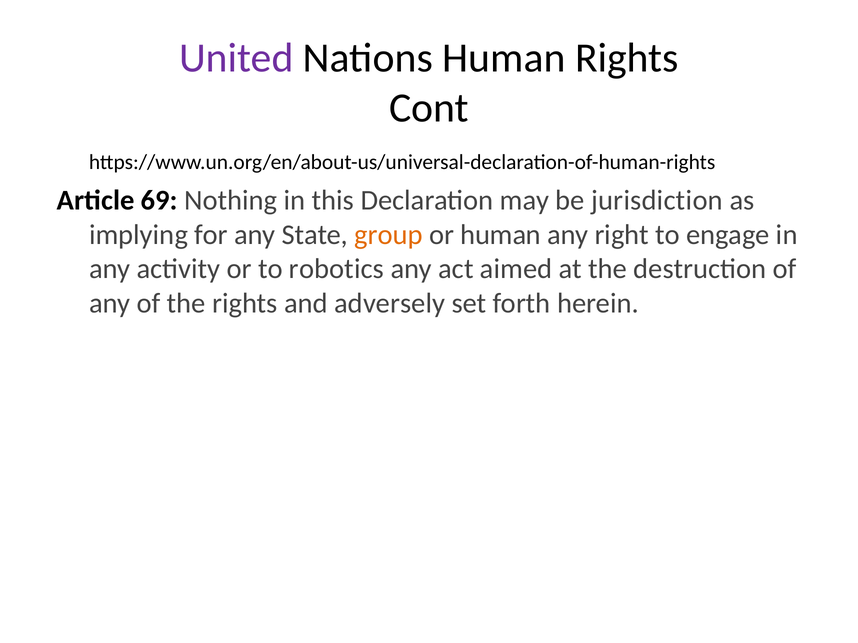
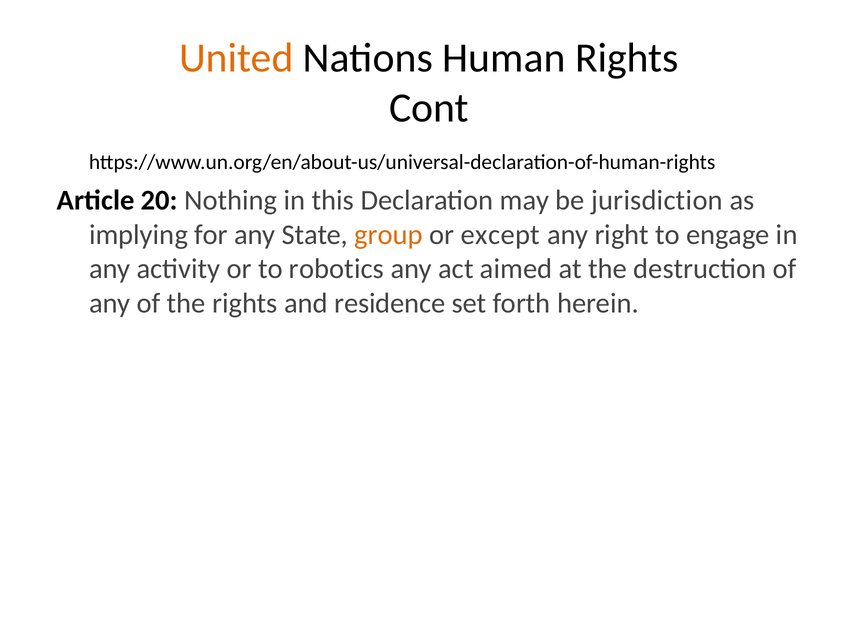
United colour: purple -> orange (236, 58)
69: 69 -> 20 (159, 201)
or human: human -> except (500, 235)
adversely: adversely -> residence (390, 304)
